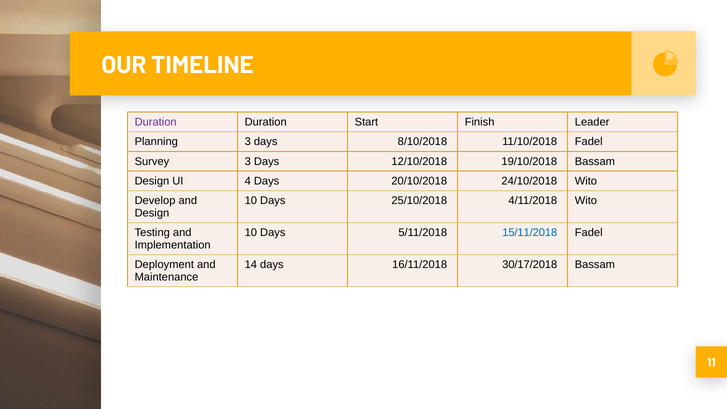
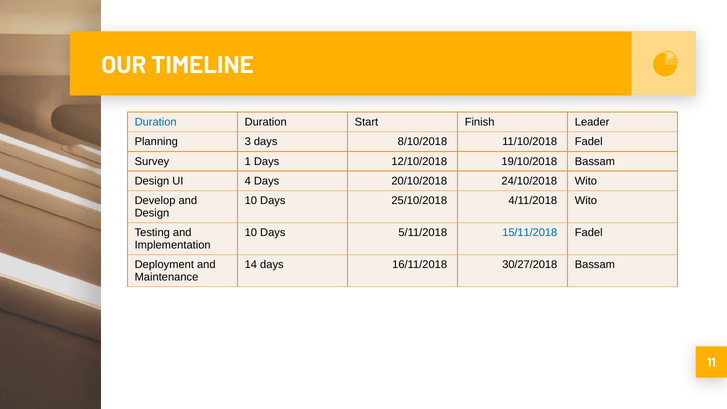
Duration colour: purple -> blue (156, 122)
Survey 3: 3 -> 1 (248, 161)
30/17/2018: 30/17/2018 -> 30/27/2018 (530, 265)
